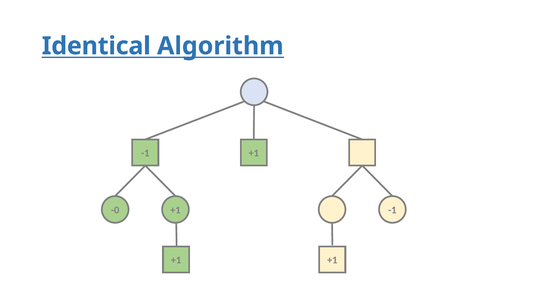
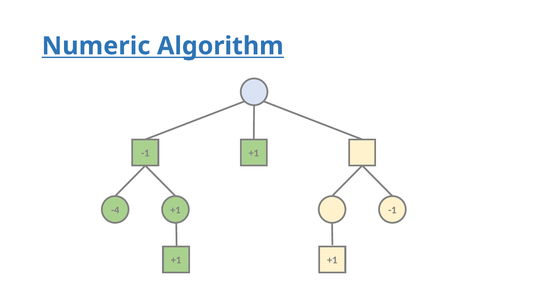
Identical: Identical -> Numeric (96, 46)
-0: -0 -> -4 (115, 210)
